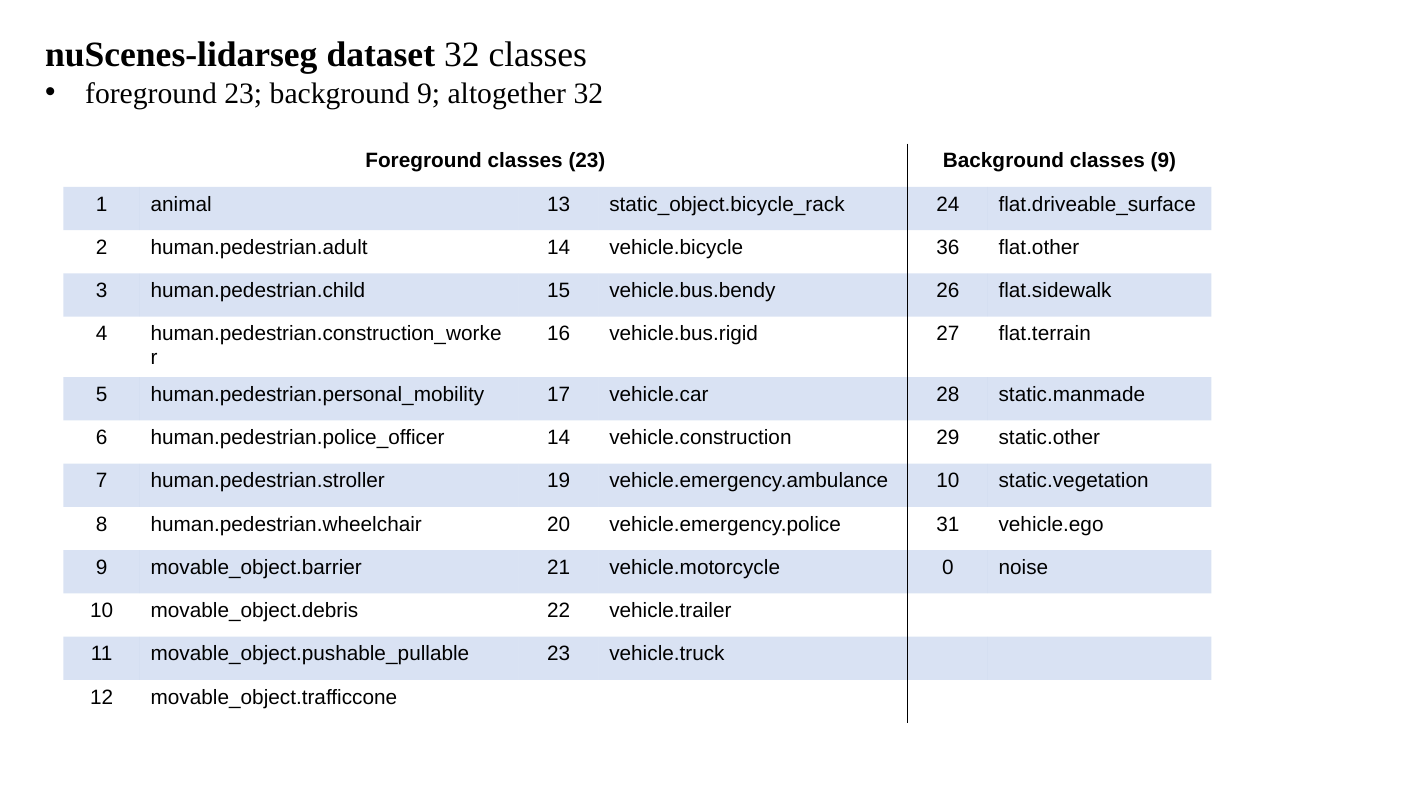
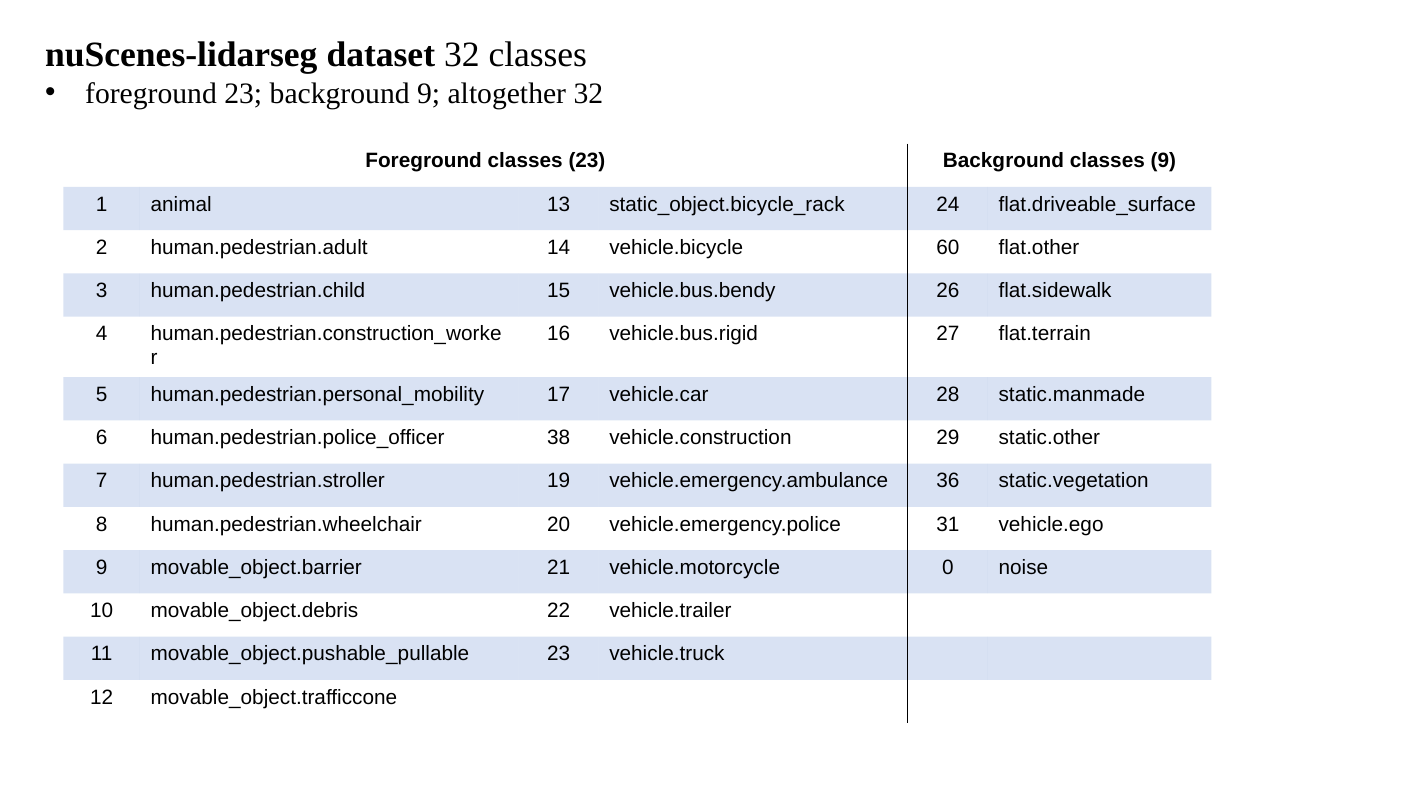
36: 36 -> 60 (948, 247)
14: 14 -> 38 (559, 438)
vehicle.emergency.ambulance 10: 10 -> 36 (948, 481)
